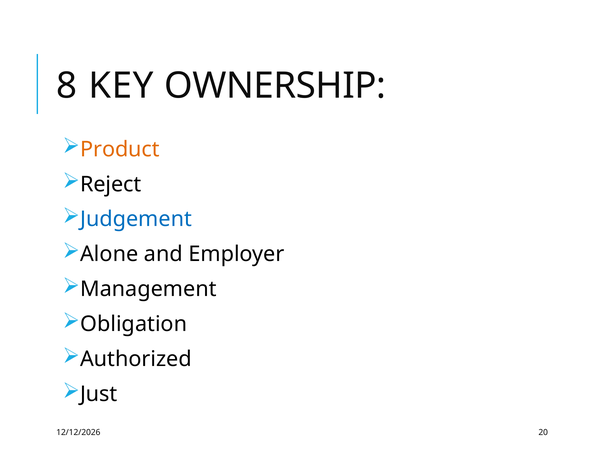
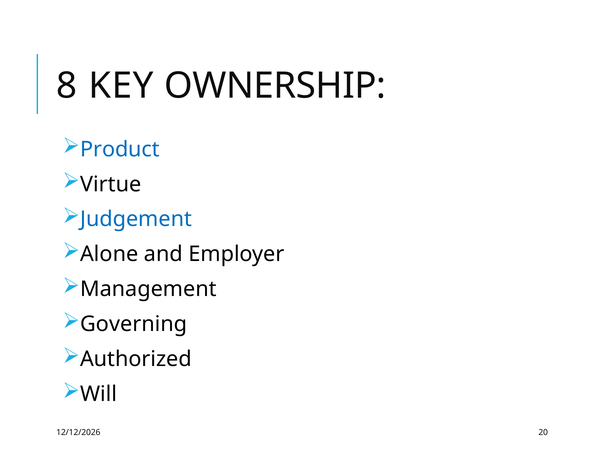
Product colour: orange -> blue (120, 149)
Reject: Reject -> Virtue (111, 184)
Obligation: Obligation -> Governing (134, 324)
Just: Just -> Will (99, 394)
